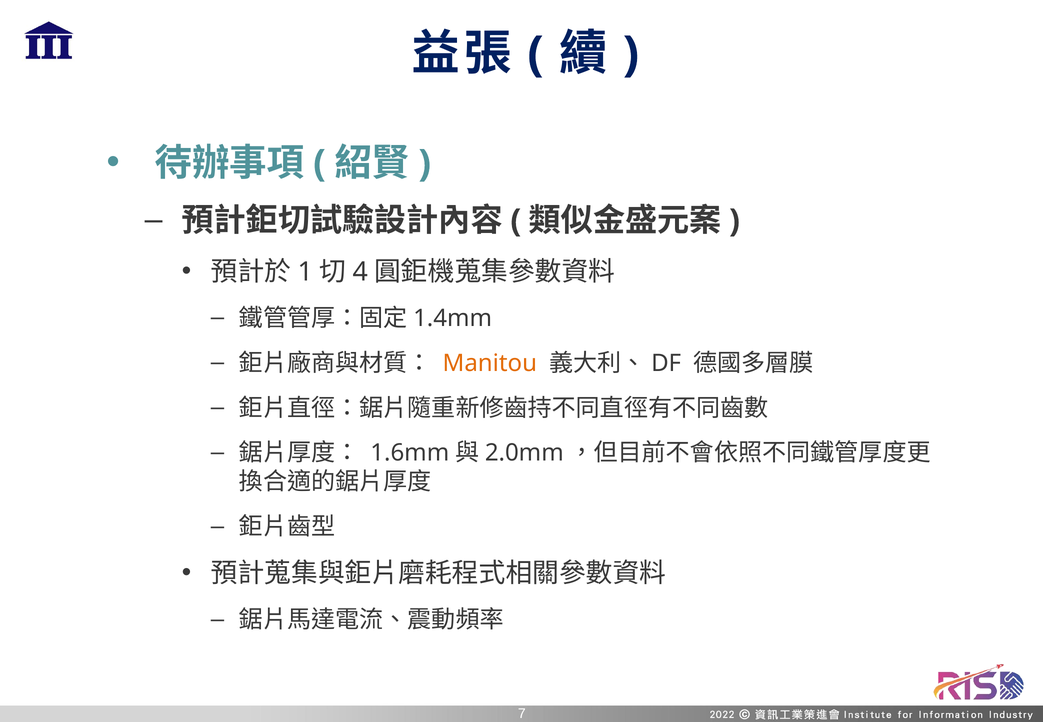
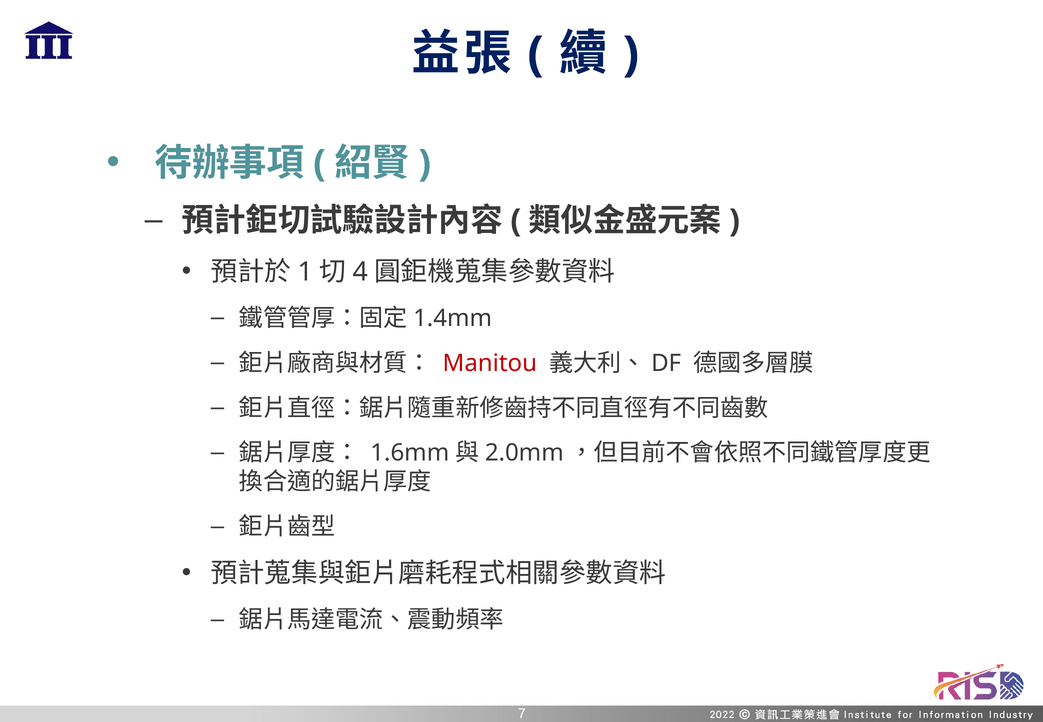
Manitou colour: orange -> red (490, 363)
